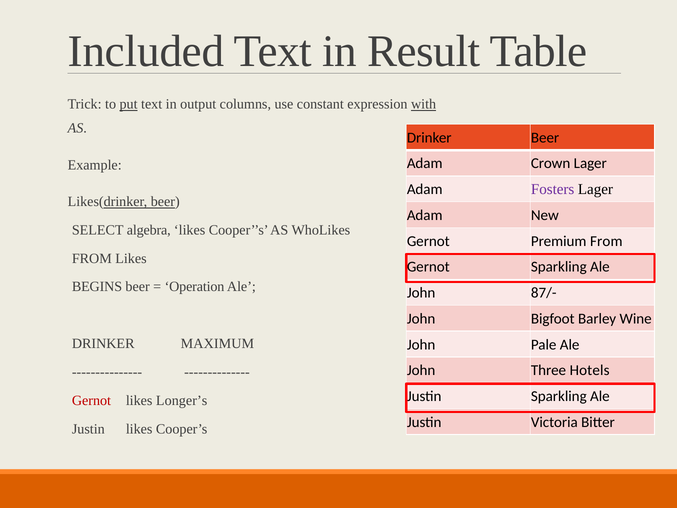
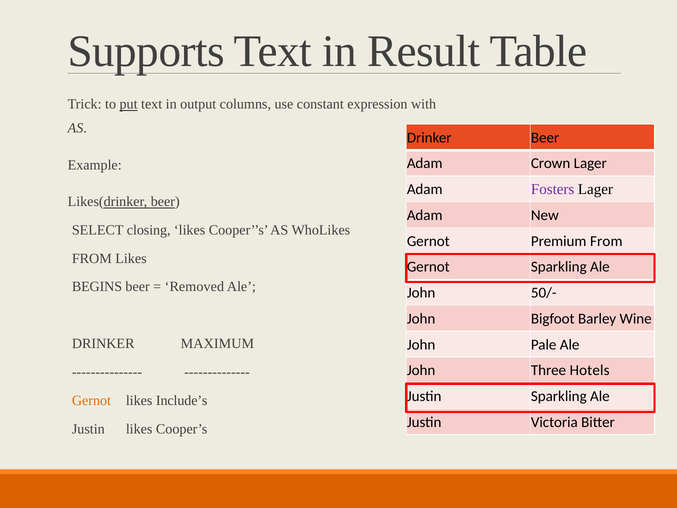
Included: Included -> Supports (146, 51)
with underline: present -> none (424, 104)
algebra: algebra -> closing (149, 230)
Operation: Operation -> Removed (194, 287)
87/-: 87/- -> 50/- (544, 293)
Gernot colour: red -> orange (91, 400)
Longer’s: Longer’s -> Include’s (182, 400)
